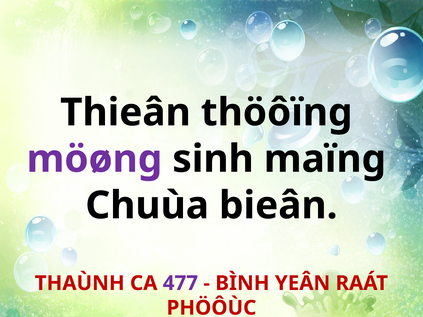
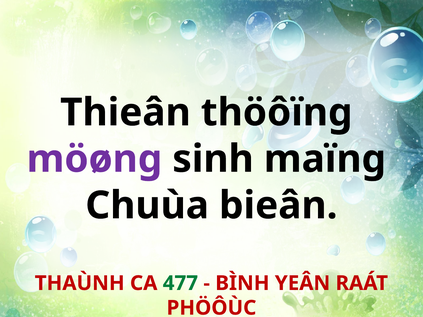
477 colour: purple -> green (180, 283)
